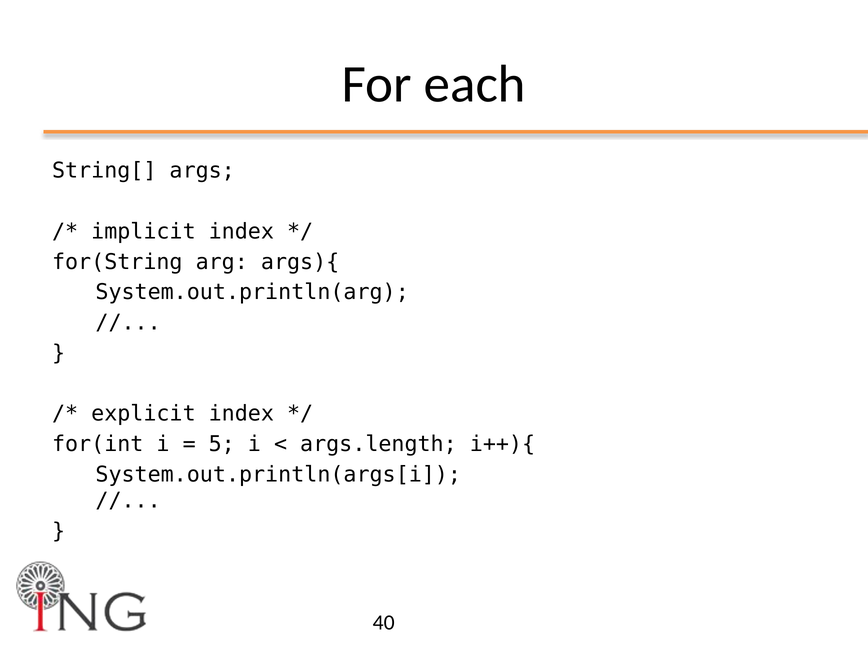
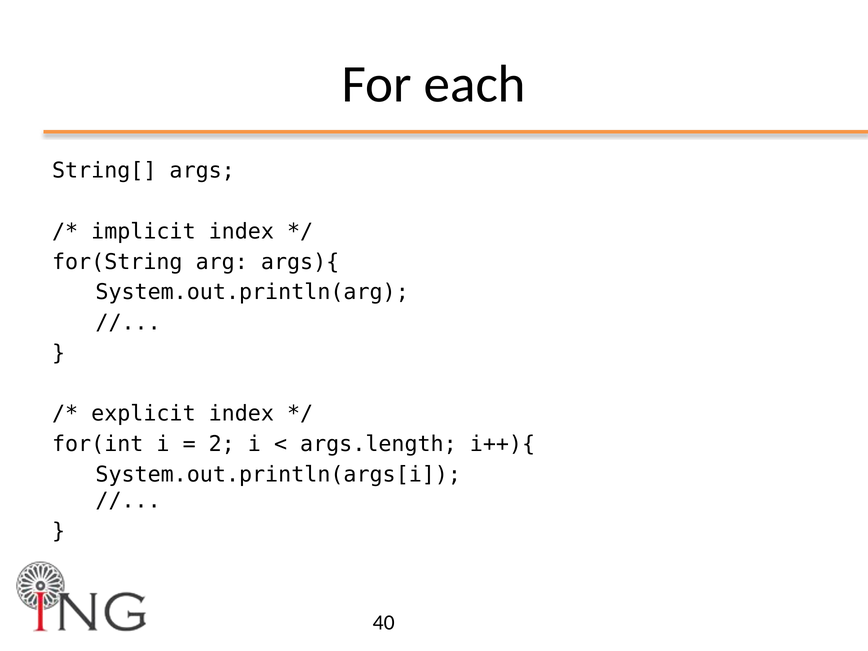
5: 5 -> 2 (222, 444)
